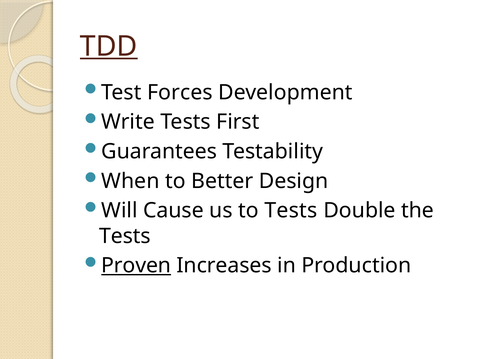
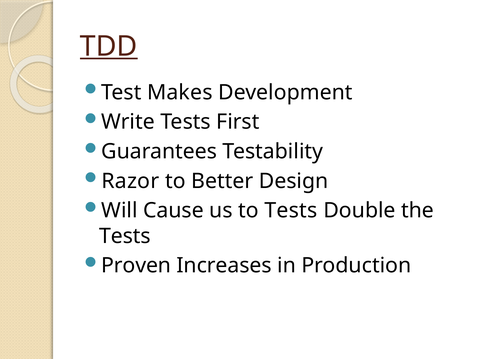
Forces: Forces -> Makes (180, 92)
When: When -> Razor (130, 181)
Proven underline: present -> none (136, 266)
